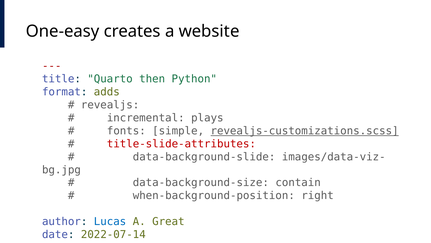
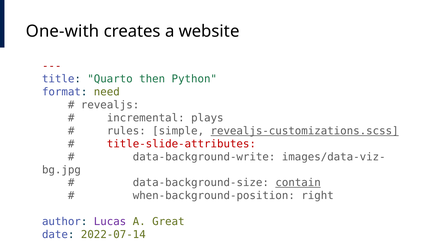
One-easy: One-easy -> One-with (63, 31)
adds: adds -> need (107, 92)
fonts: fonts -> rules (126, 131)
data-background-slide: data-background-slide -> data-background-write (204, 156)
contain underline: none -> present (298, 182)
Lucas colour: blue -> purple (110, 221)
